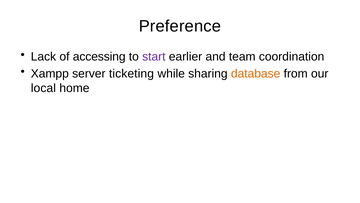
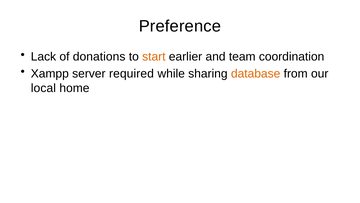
accessing: accessing -> donations (99, 57)
start colour: purple -> orange (154, 57)
ticketing: ticketing -> required (131, 73)
